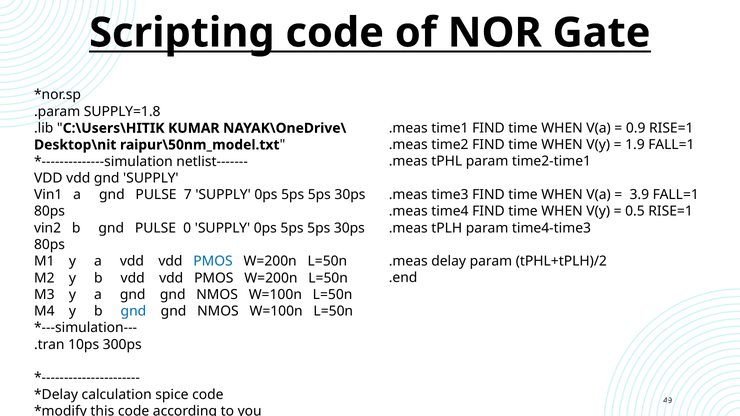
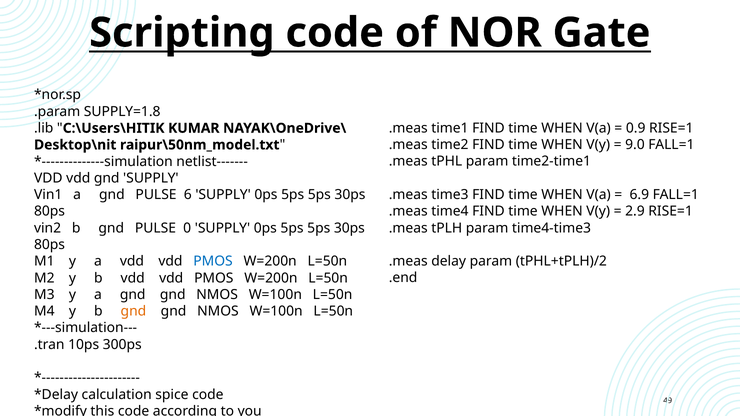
1.9: 1.9 -> 9.0 (635, 145)
3.9: 3.9 -> 6.9 (639, 195)
7: 7 -> 6 (188, 195)
0.5: 0.5 -> 2.9 (635, 211)
gnd colour: blue -> orange (133, 311)
